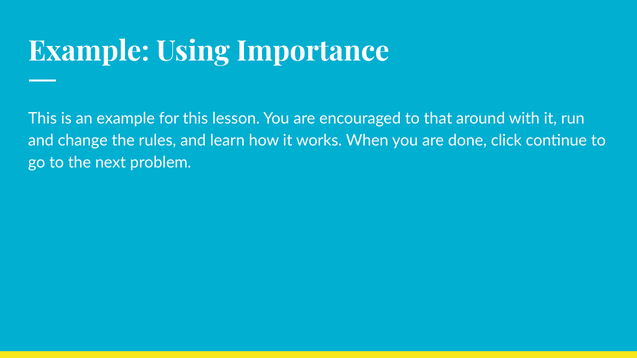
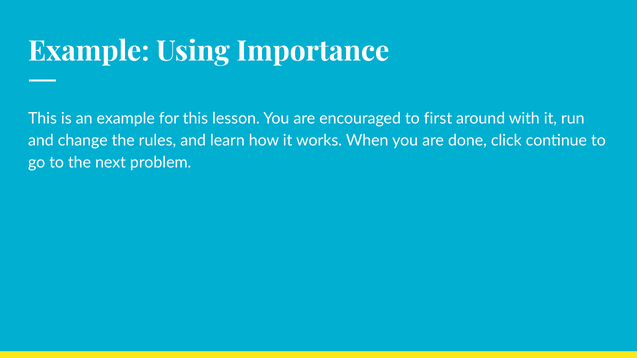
that: that -> first (438, 119)
